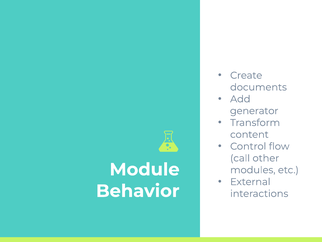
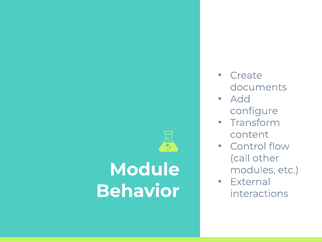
generator: generator -> configure (254, 111)
